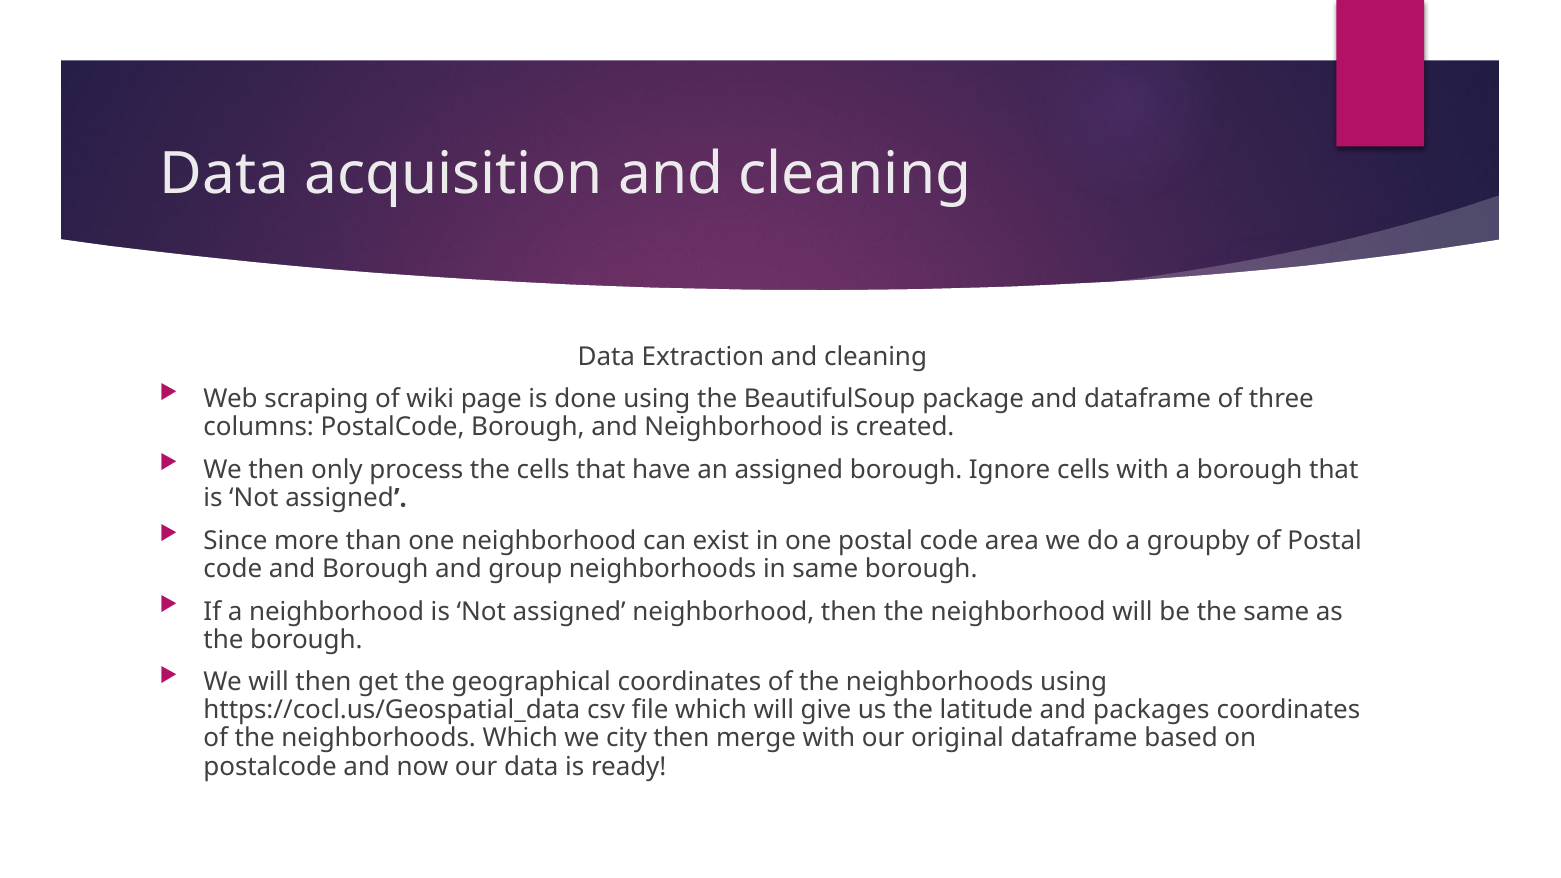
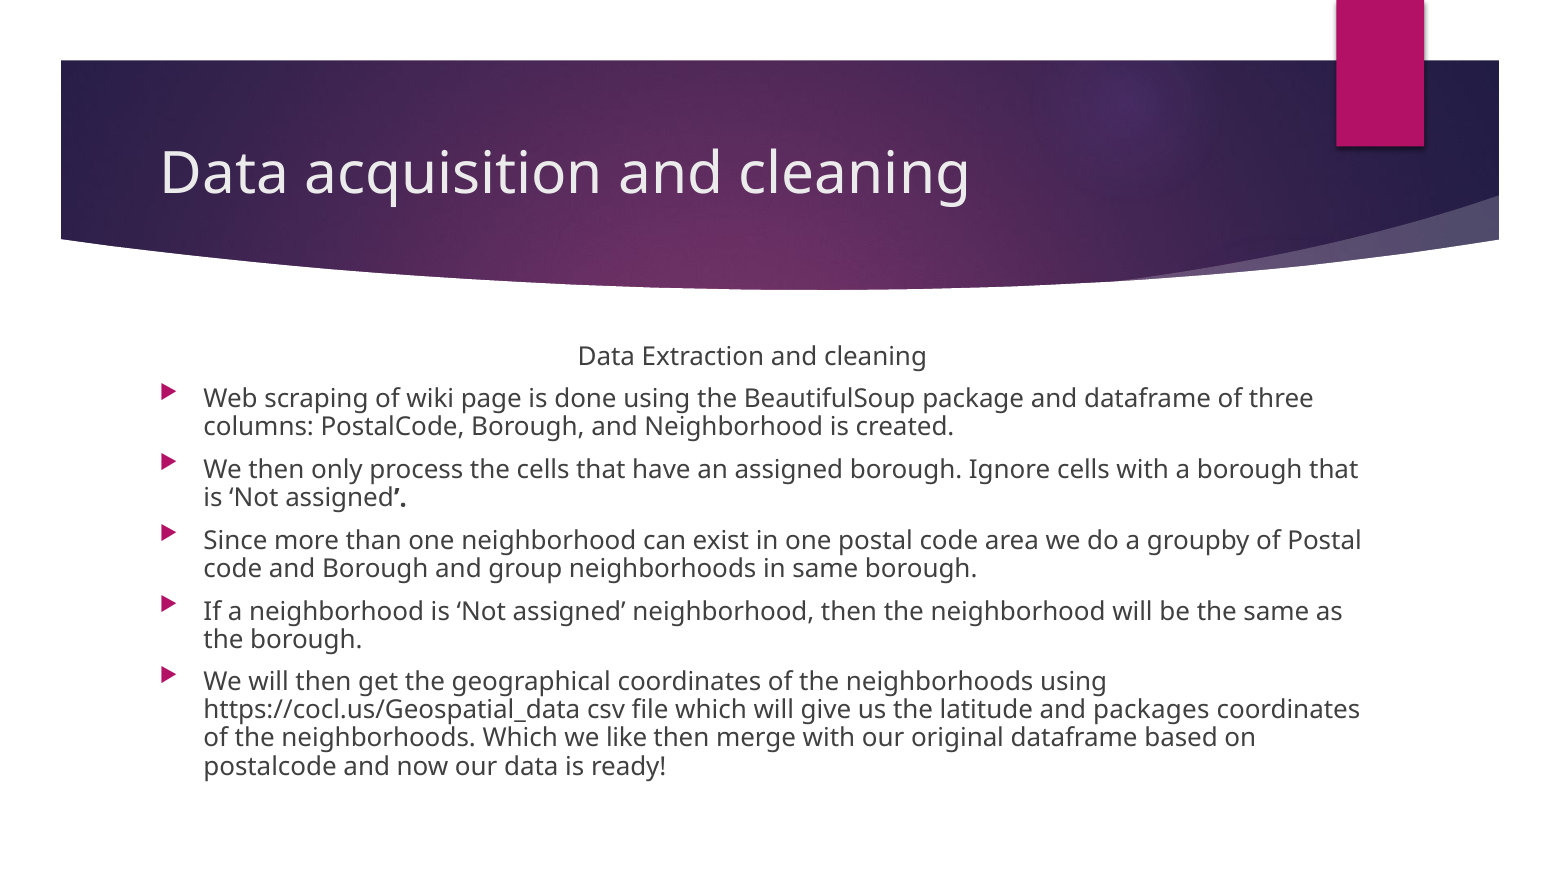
city: city -> like (627, 738)
